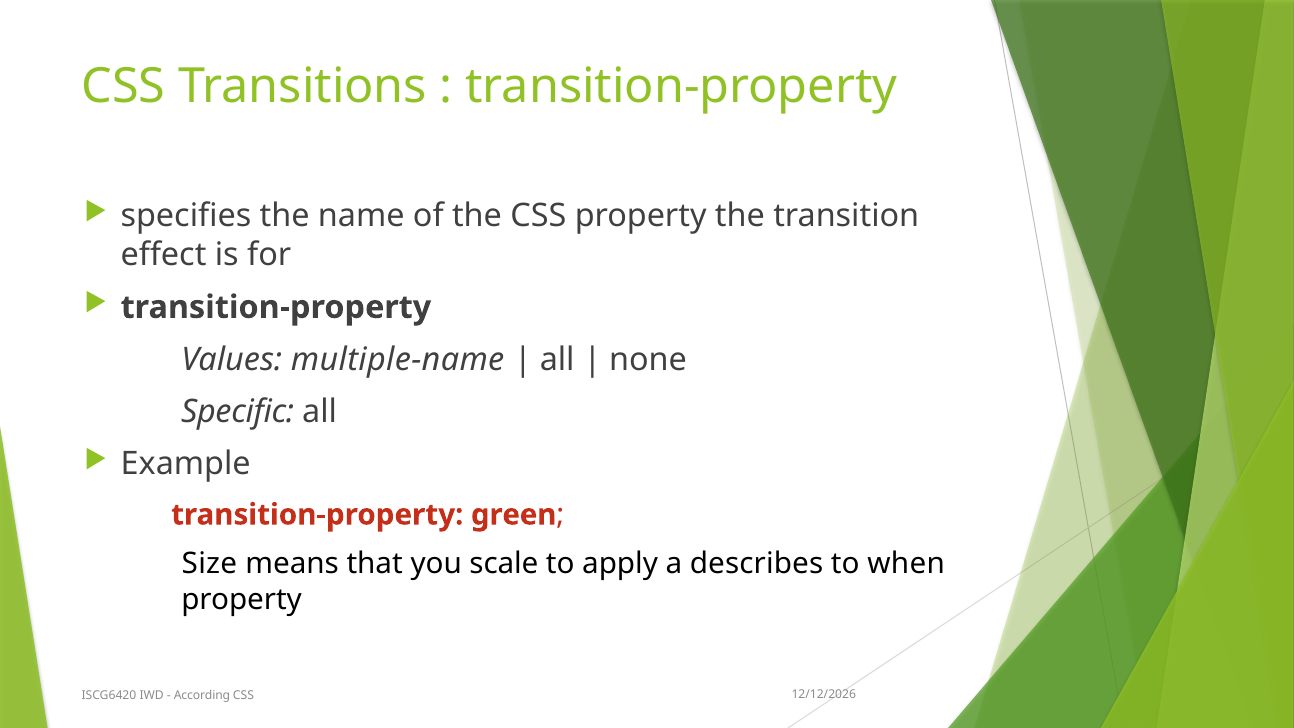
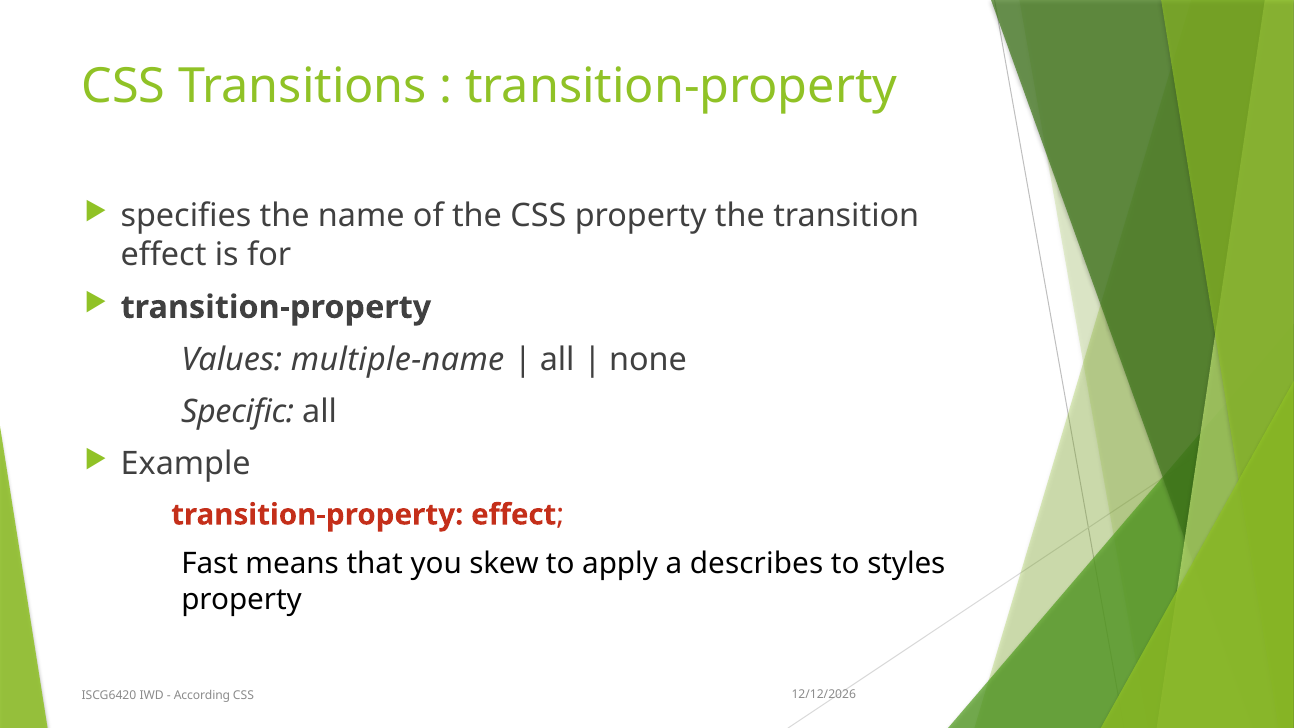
transition-property green: green -> effect (514, 515)
Size: Size -> Fast (210, 564)
scale: scale -> skew (504, 564)
when: when -> styles (906, 564)
